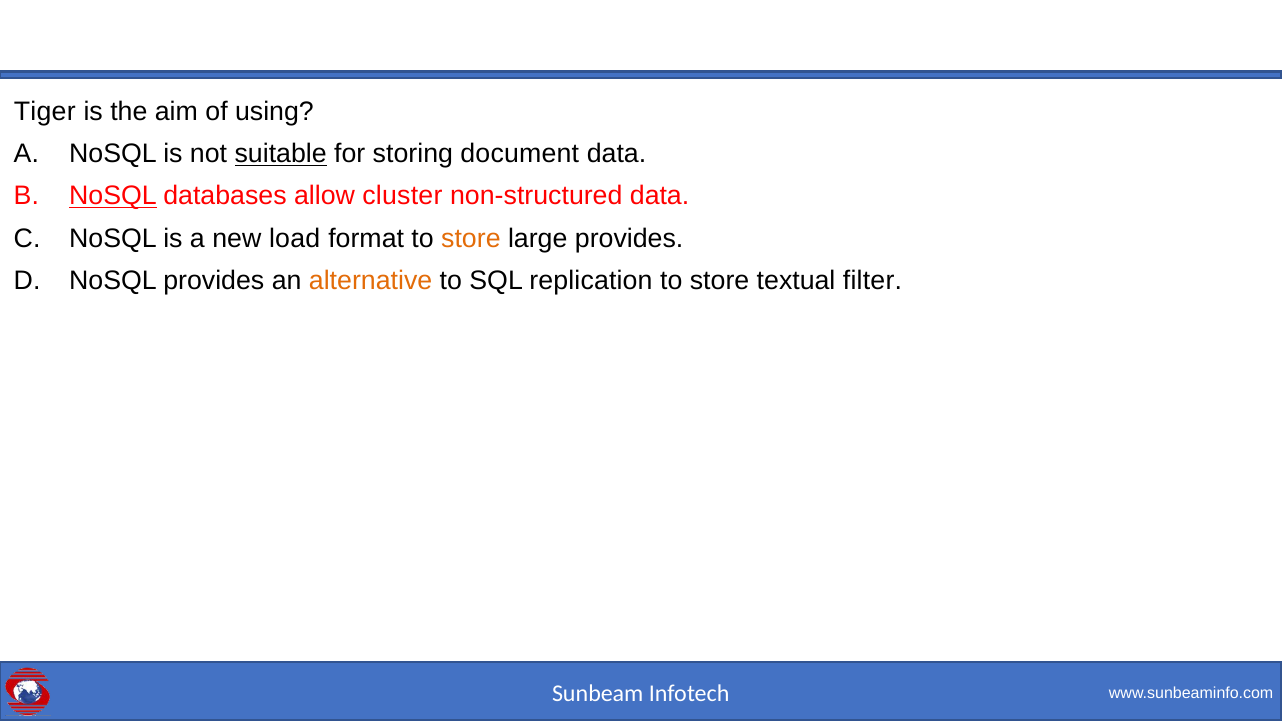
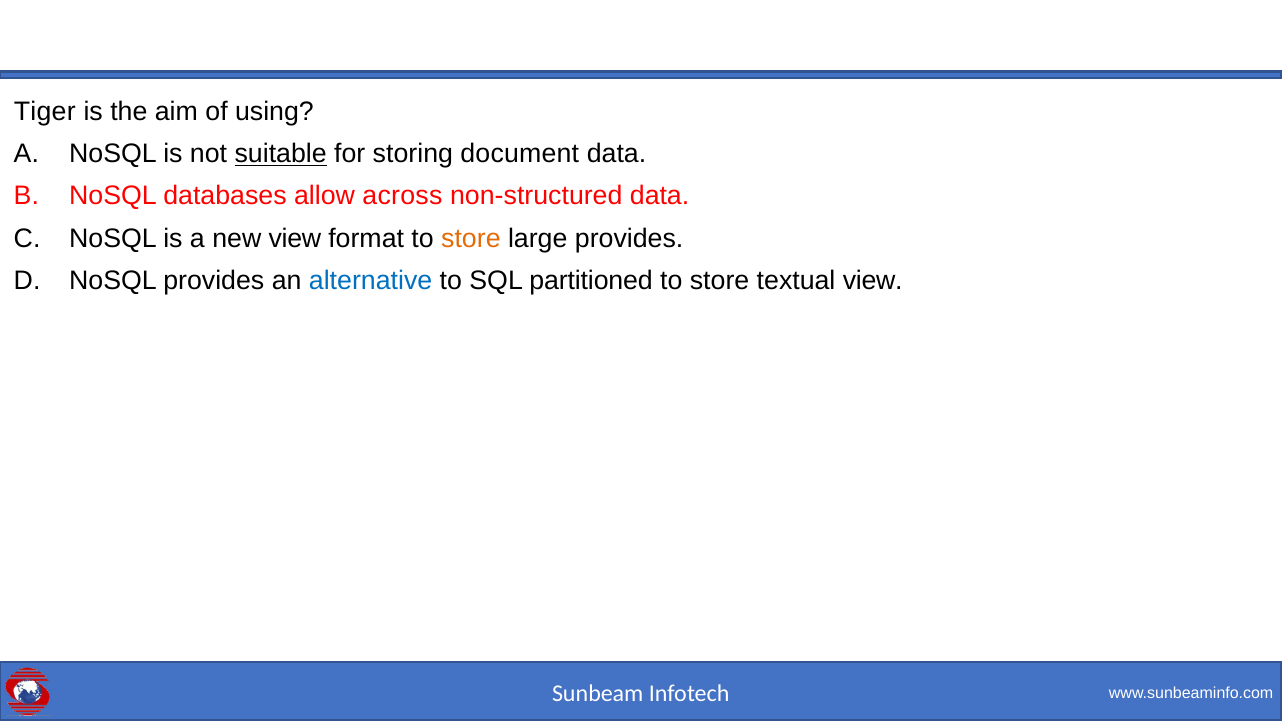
NoSQL underline: present -> none (113, 196)
cluster: cluster -> across (402, 196)
new load: load -> view (295, 238)
alternative colour: orange -> blue (371, 281)
replication: replication -> partitioned (591, 281)
textual filter: filter -> view (873, 281)
